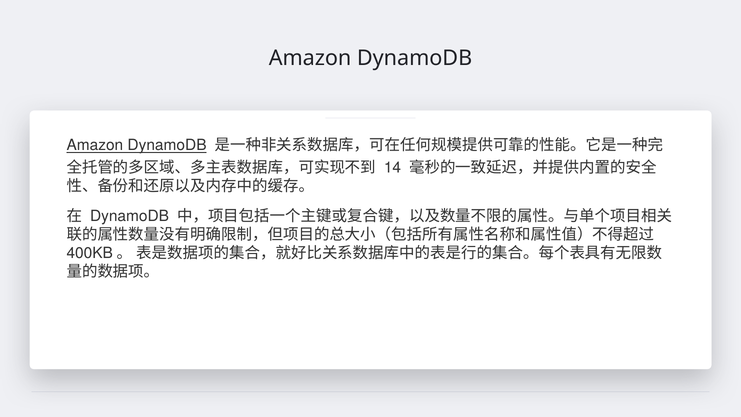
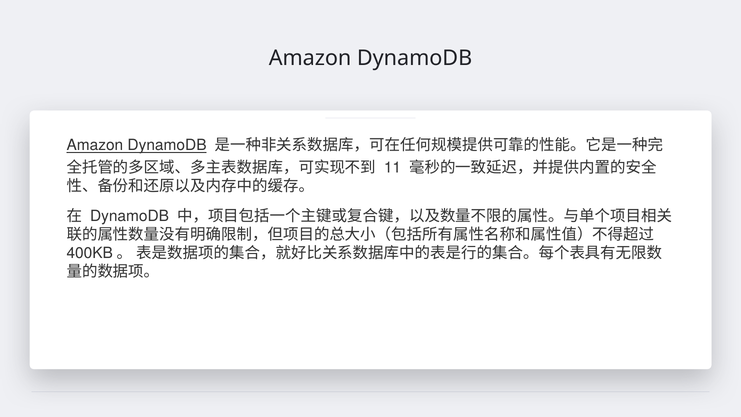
14: 14 -> 11 (392, 167)
